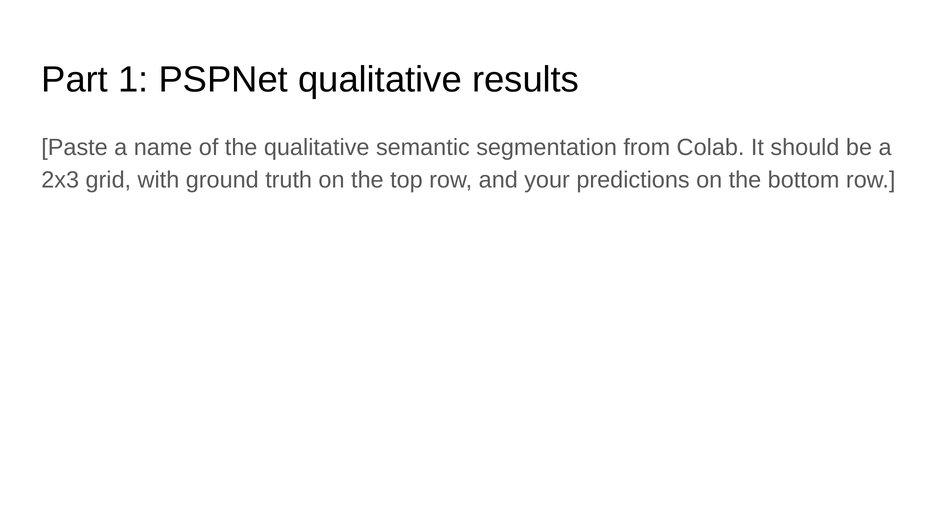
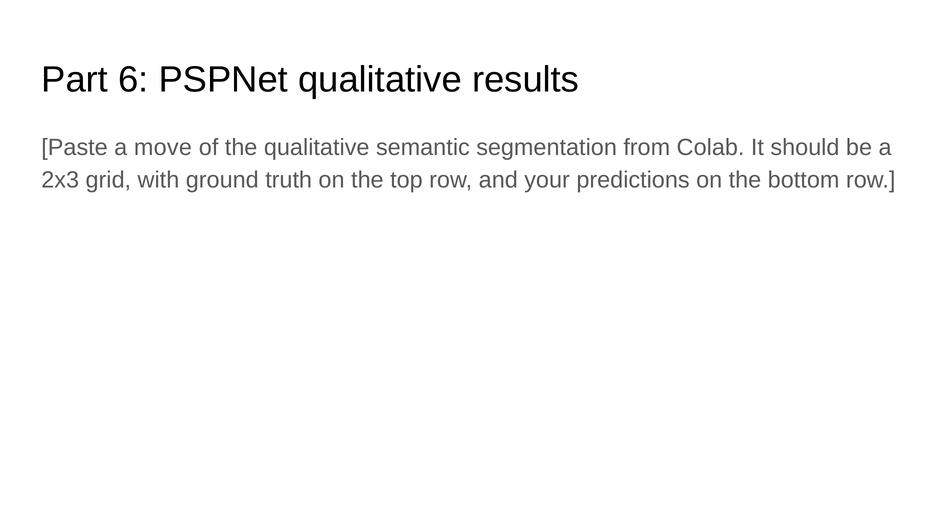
1: 1 -> 6 (133, 79)
name: name -> move (163, 148)
